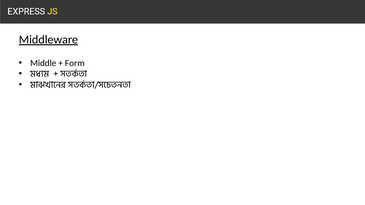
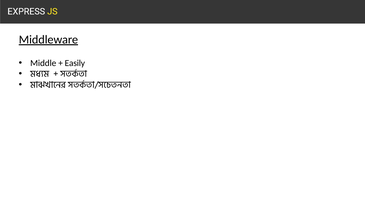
Form: Form -> Easily (75, 63)
